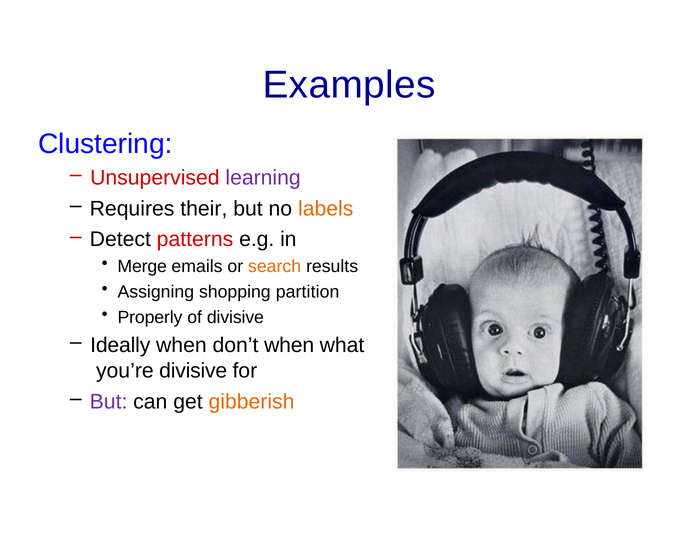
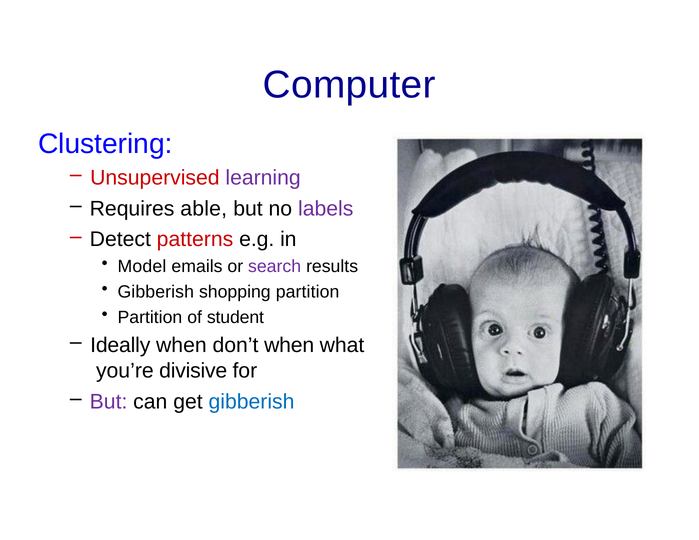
Examples: Examples -> Computer (349, 85)
their: their -> able (204, 209)
labels colour: orange -> purple (326, 209)
Merge: Merge -> Model (142, 266)
search colour: orange -> purple (275, 266)
Assigning: Assigning -> Gibberish (156, 292)
Properly: Properly -> Partition (150, 318)
of divisive: divisive -> student (235, 318)
gibberish colour: orange -> blue (252, 402)
